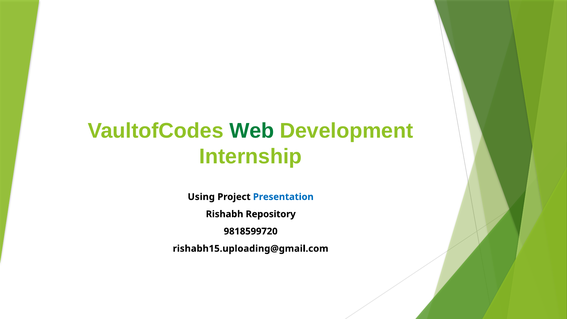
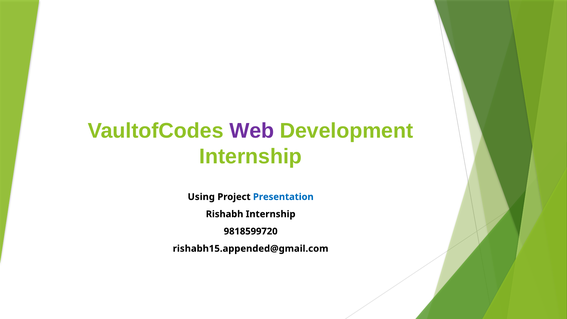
Web colour: green -> purple (252, 131)
Rishabh Repository: Repository -> Internship (271, 214)
rishabh15.uploading@gmail.com: rishabh15.uploading@gmail.com -> rishabh15.appended@gmail.com (251, 249)
